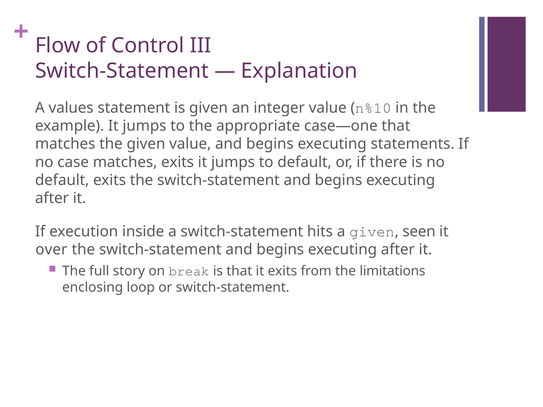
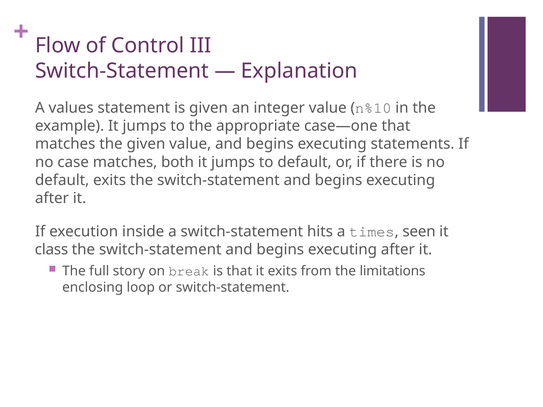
matches exits: exits -> both (178, 162)
a given: given -> times (372, 232)
over: over -> class (51, 250)
